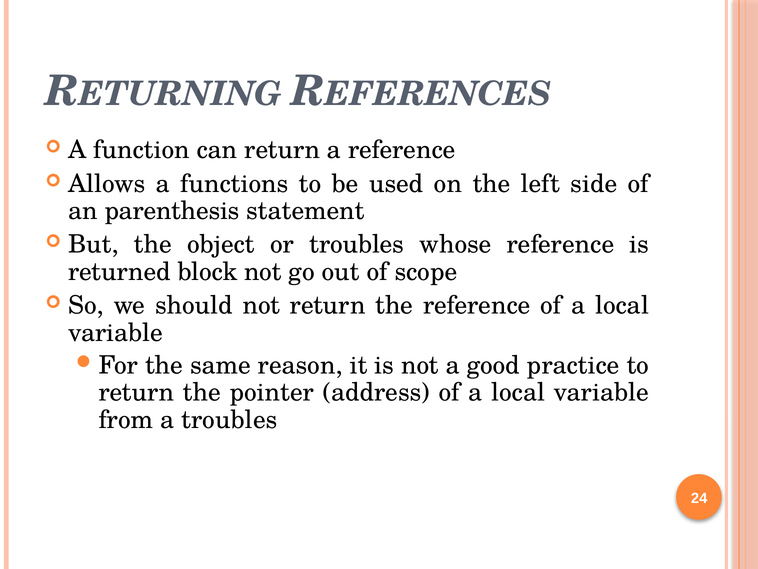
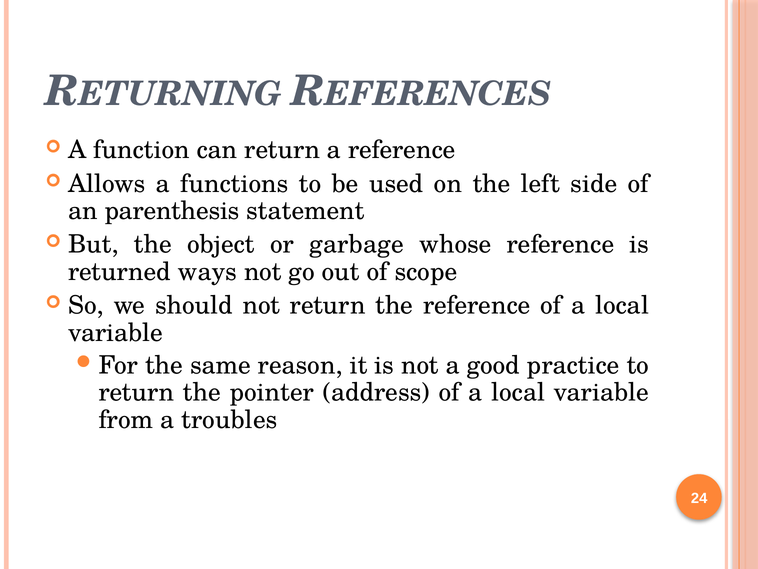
or troubles: troubles -> garbage (357, 244)
block: block -> ways (207, 272)
